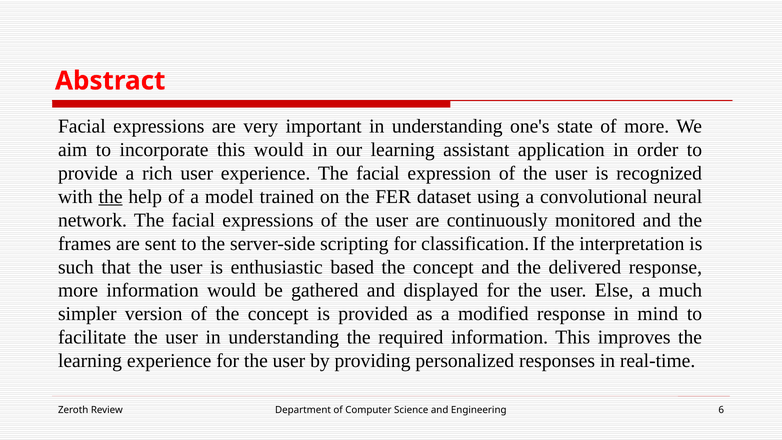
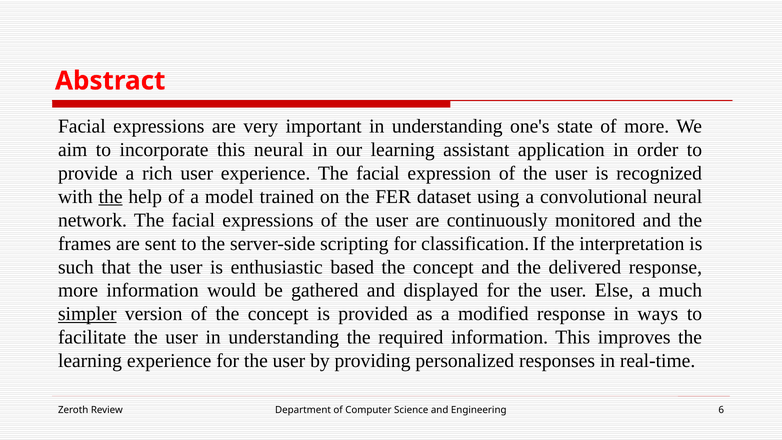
this would: would -> neural (279, 150)
simpler underline: none -> present (87, 314)
mind: mind -> ways (658, 314)
